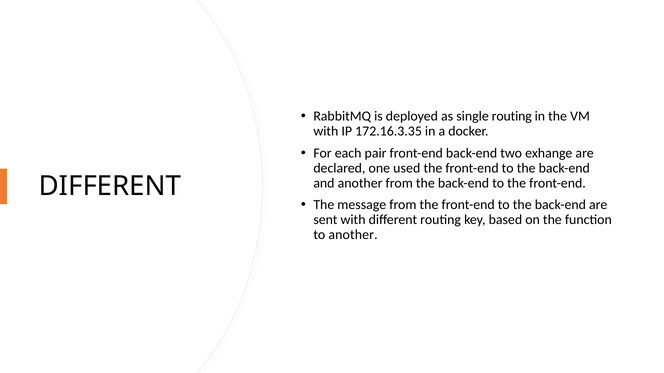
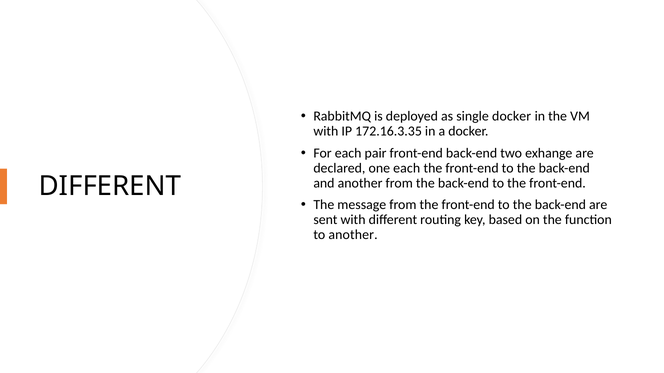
single routing: routing -> docker (512, 116)
one used: used -> each (407, 168)
